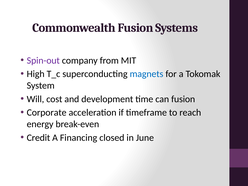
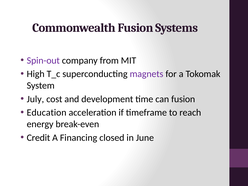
magnets colour: blue -> purple (147, 74)
Will: Will -> July (35, 99)
Corporate: Corporate -> Education (47, 113)
